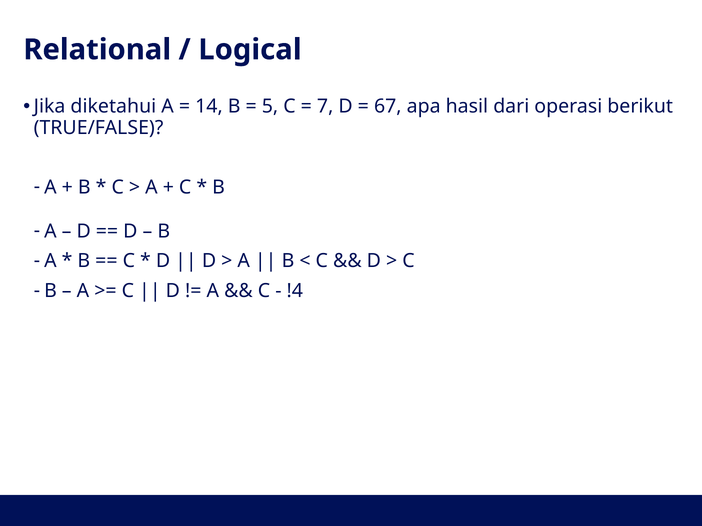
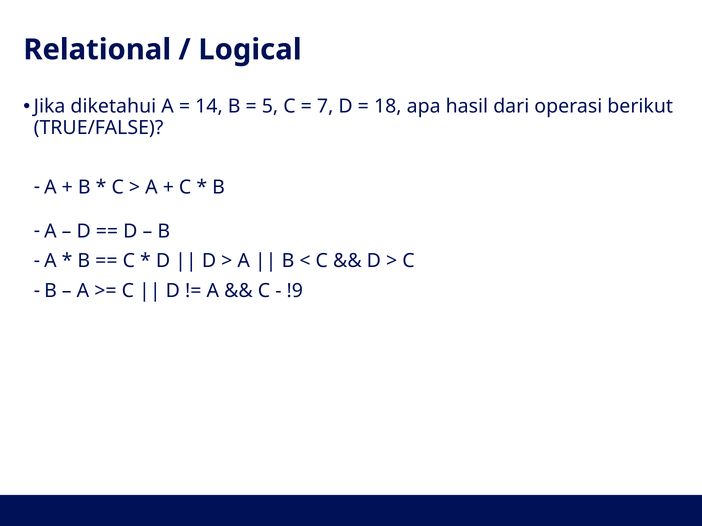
67: 67 -> 18 (388, 107)
!4: !4 -> !9 (295, 291)
